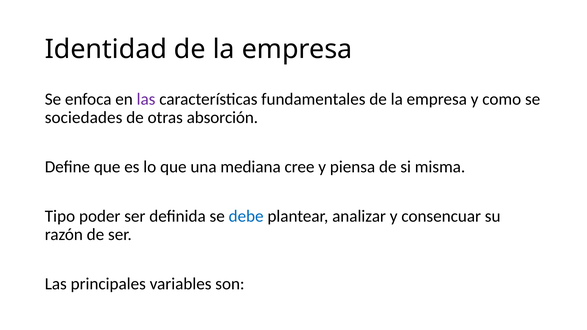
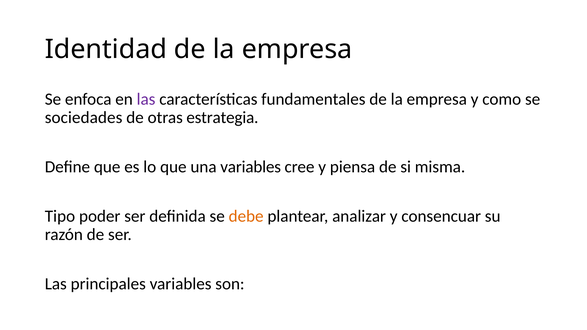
absorción: absorción -> estrategia (222, 118)
una mediana: mediana -> variables (251, 167)
debe colour: blue -> orange (246, 216)
